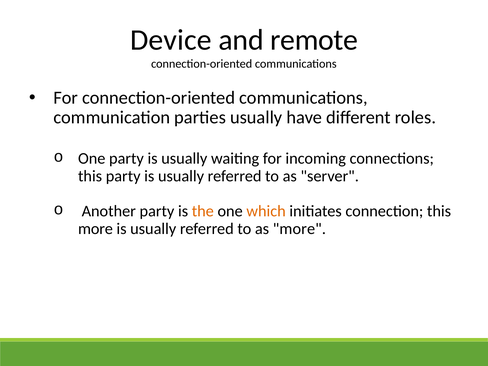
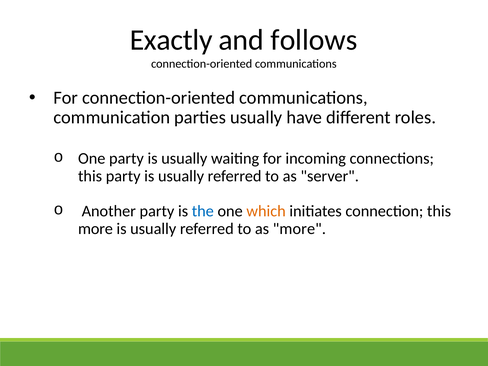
Device: Device -> Exactly (171, 40)
remote: remote -> follows (314, 40)
the colour: orange -> blue (203, 211)
